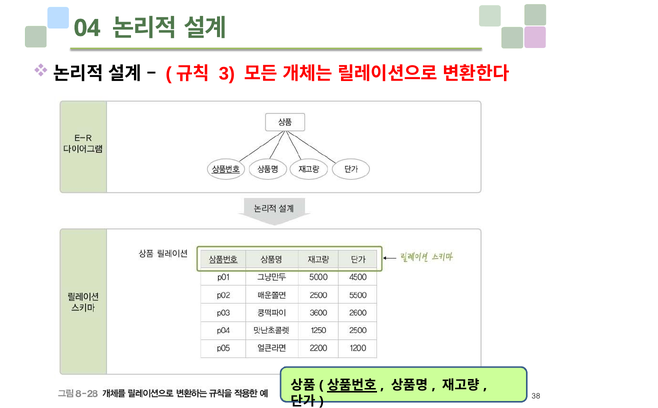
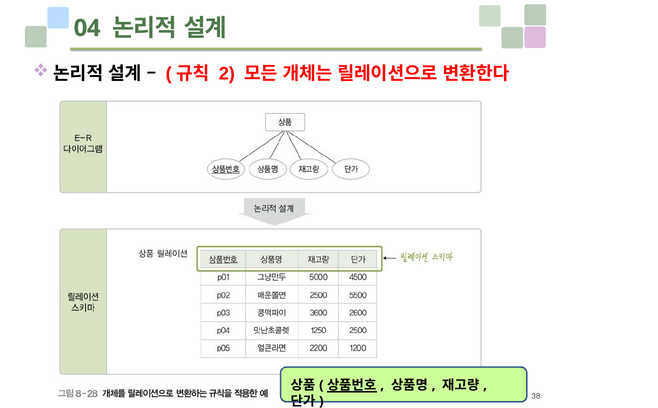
3: 3 -> 2 (227, 74)
